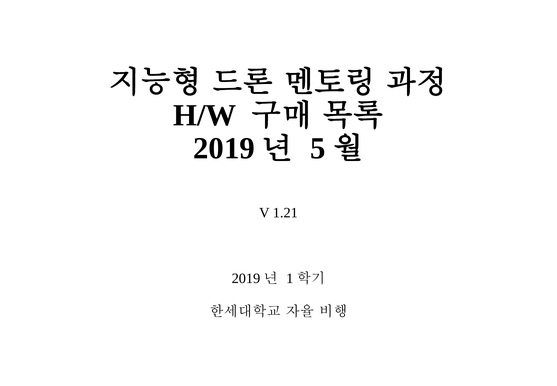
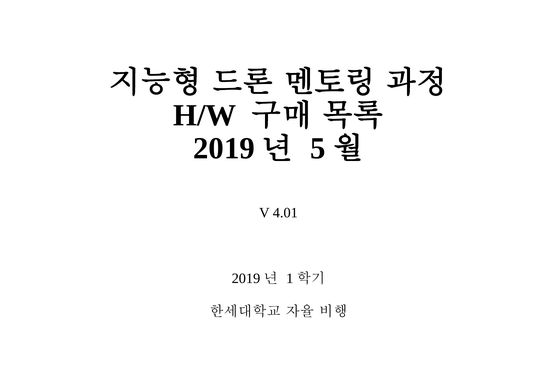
1.21: 1.21 -> 4.01 (285, 213)
